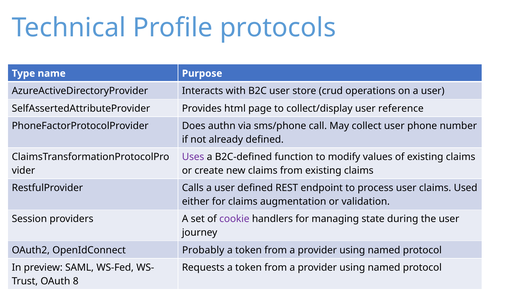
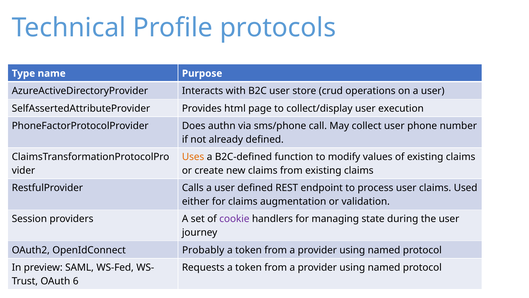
reference: reference -> execution (401, 108)
Uses colour: purple -> orange (193, 157)
8: 8 -> 6 (76, 281)
